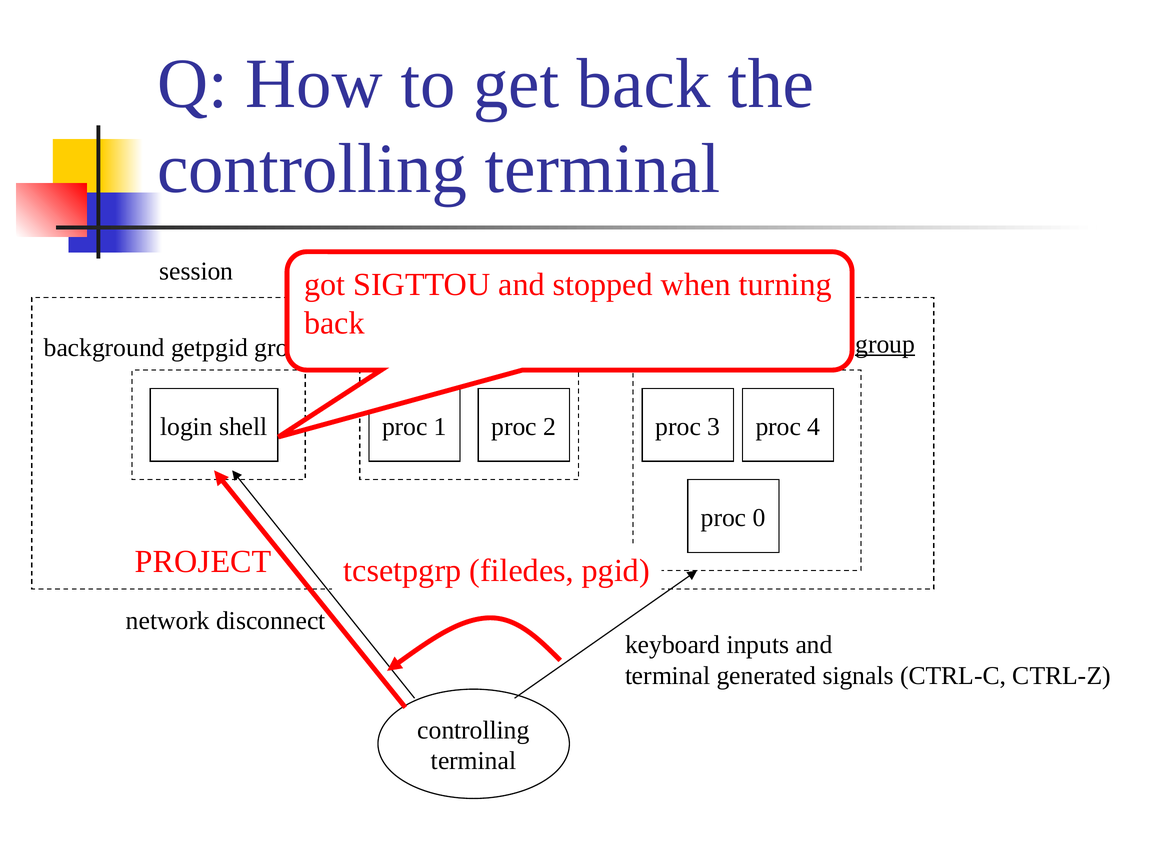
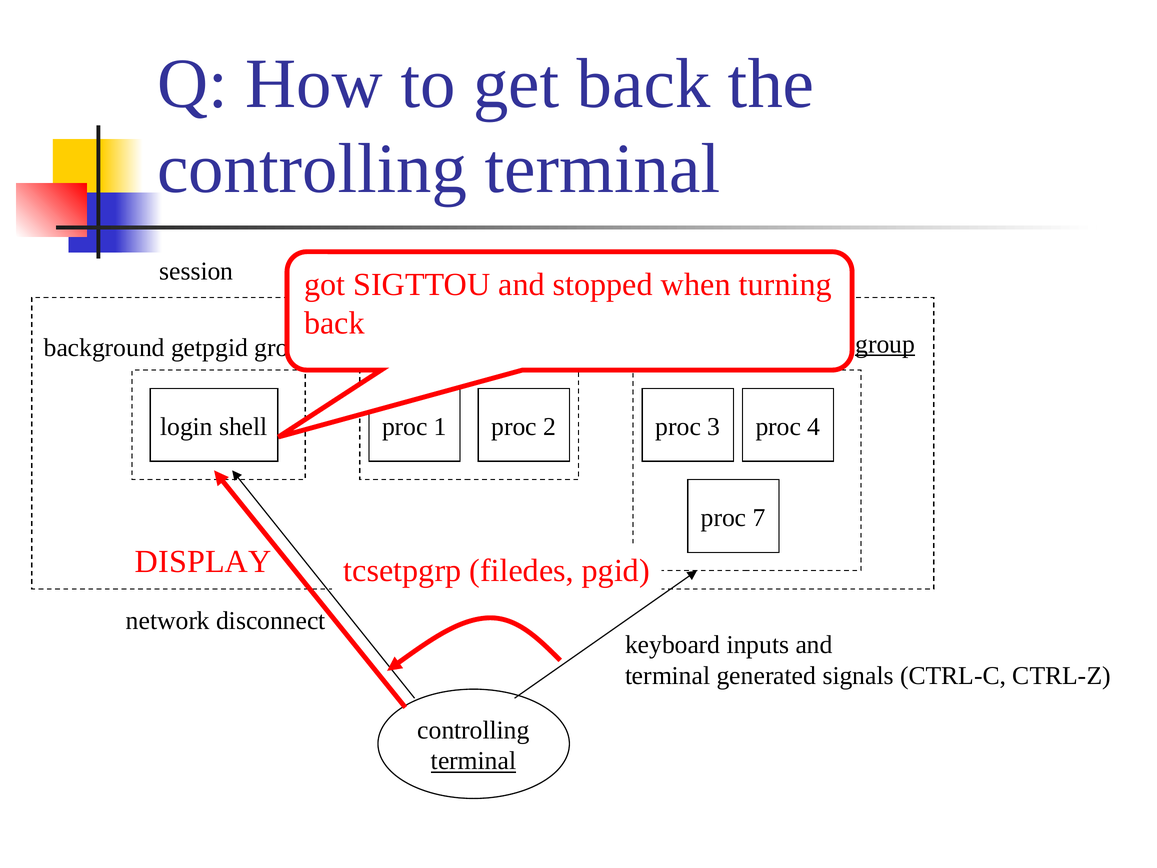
0: 0 -> 7 (759, 518)
PROJECT: PROJECT -> DISPLAY (203, 561)
terminal underline: none -> present (474, 761)
